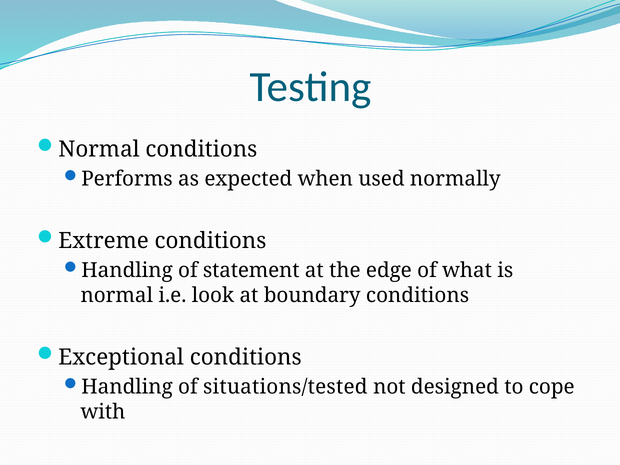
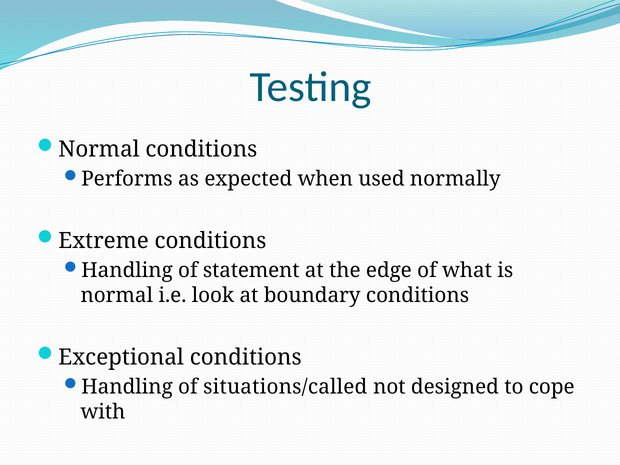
situations/tested: situations/tested -> situations/called (285, 387)
